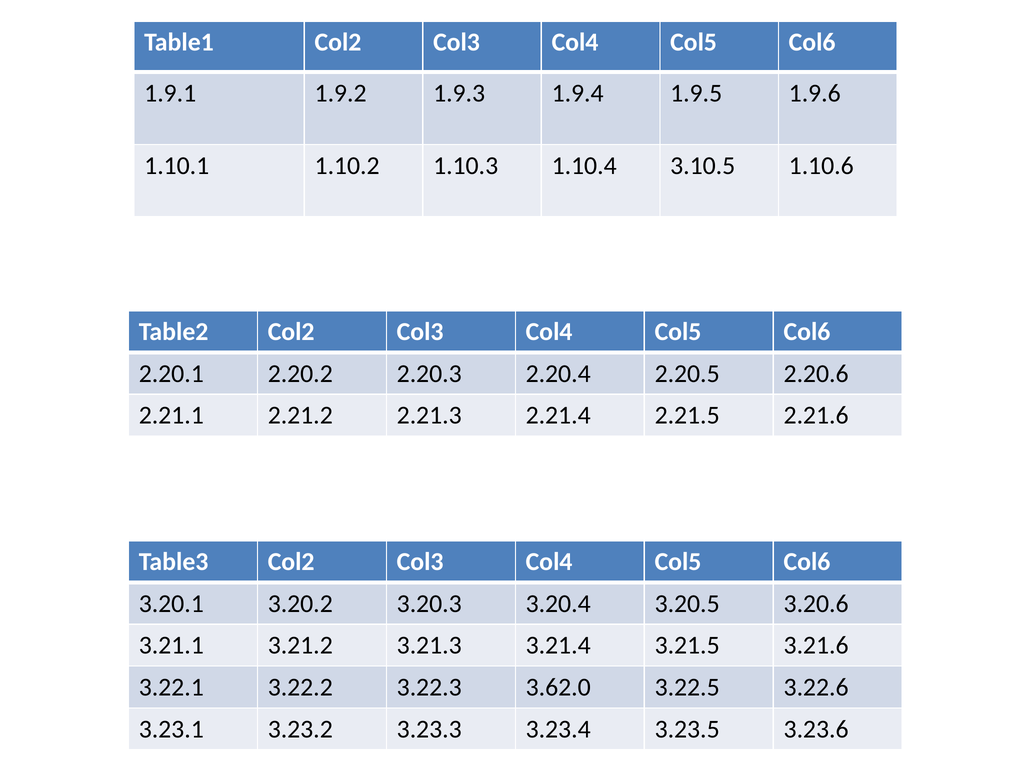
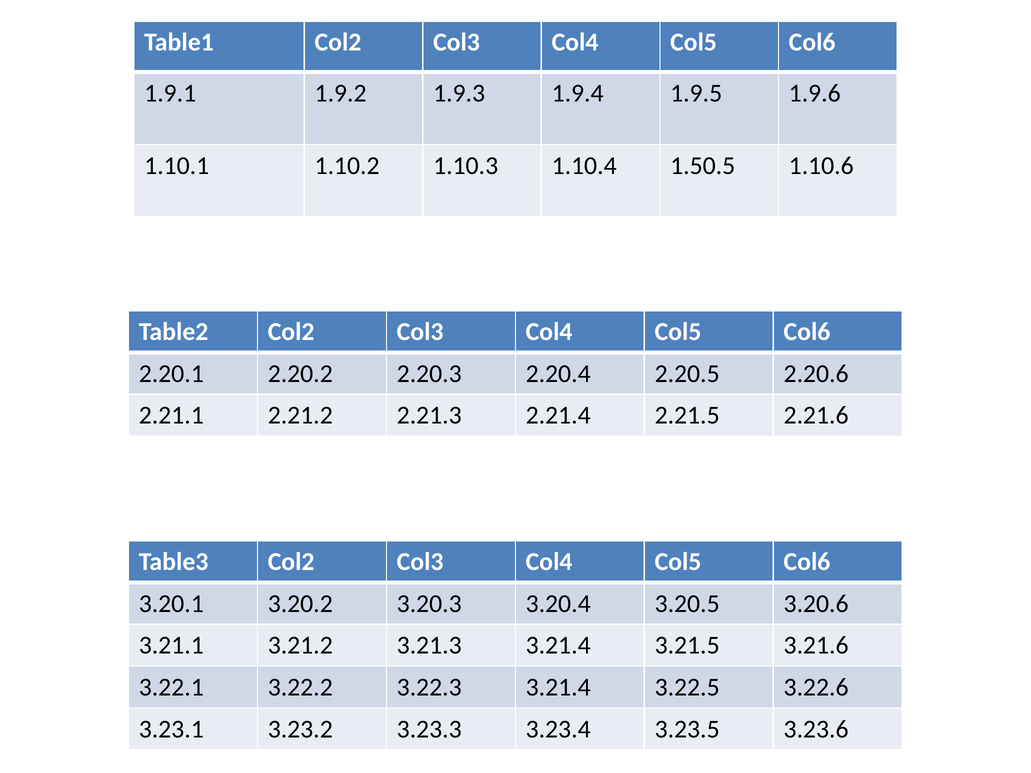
3.10.5: 3.10.5 -> 1.50.5 (703, 166)
3.22.3 3.62.0: 3.62.0 -> 3.21.4 (558, 688)
